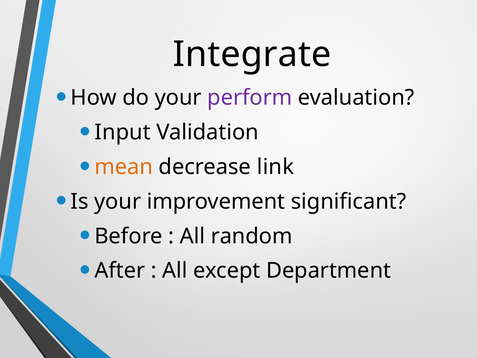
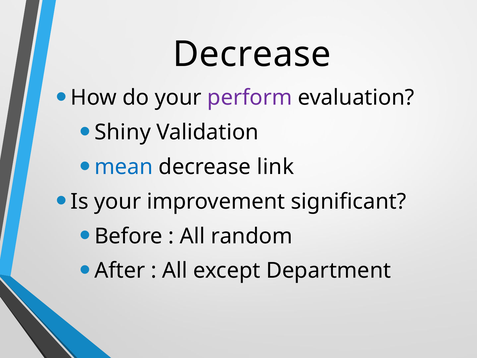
Integrate: Integrate -> Decrease (252, 54)
Input: Input -> Shiny (123, 132)
mean colour: orange -> blue (124, 167)
